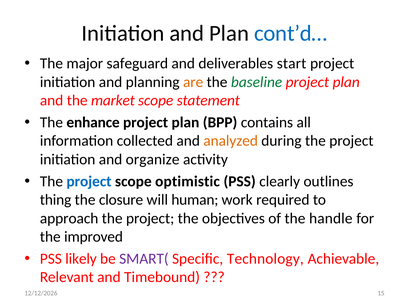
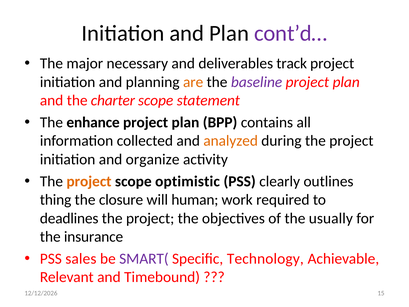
cont’d… colour: blue -> purple (291, 33)
safeguard: safeguard -> necessary (137, 63)
start: start -> track (292, 63)
baseline colour: green -> purple (257, 82)
market: market -> charter (113, 100)
project colour: blue -> orange (89, 181)
approach: approach -> deadlines (69, 218)
handle: handle -> usually (331, 218)
improved: improved -> insurance (94, 237)
likely: likely -> sales (81, 259)
